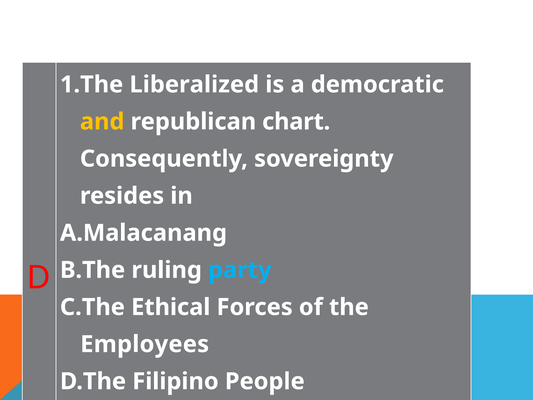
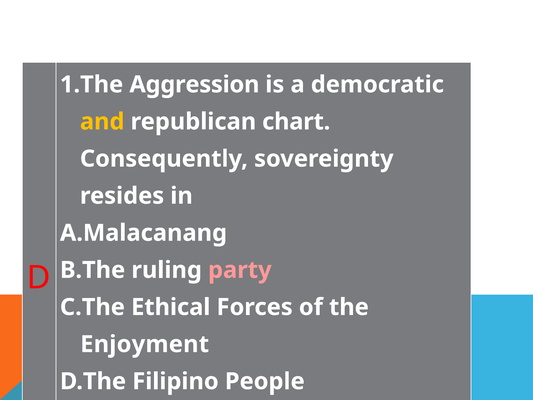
Liberalized: Liberalized -> Aggression (194, 85)
party colour: light blue -> pink (240, 270)
Employees: Employees -> Enjoyment (145, 344)
